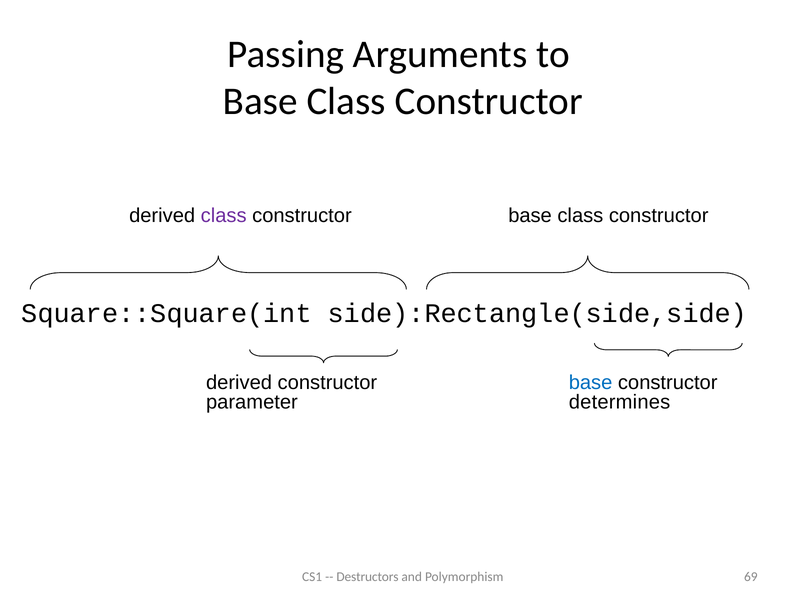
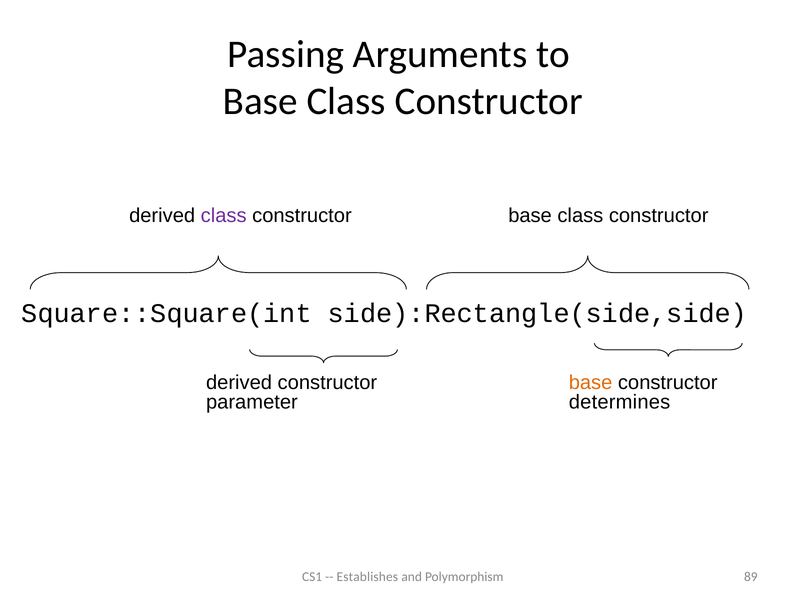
base colour: blue -> orange (591, 383)
Destructors: Destructors -> Establishes (367, 577)
69: 69 -> 89 (751, 577)
